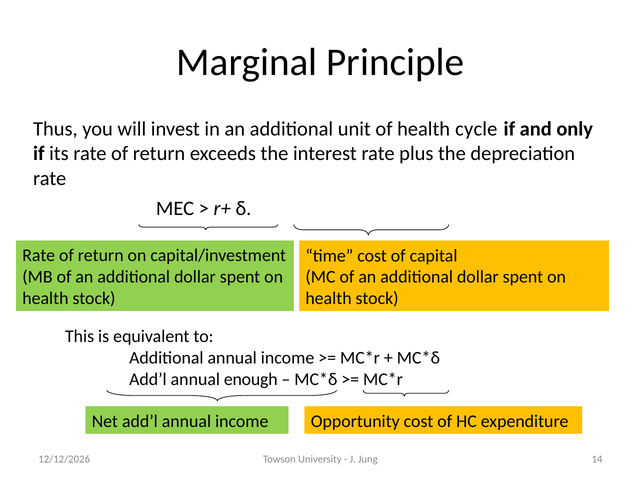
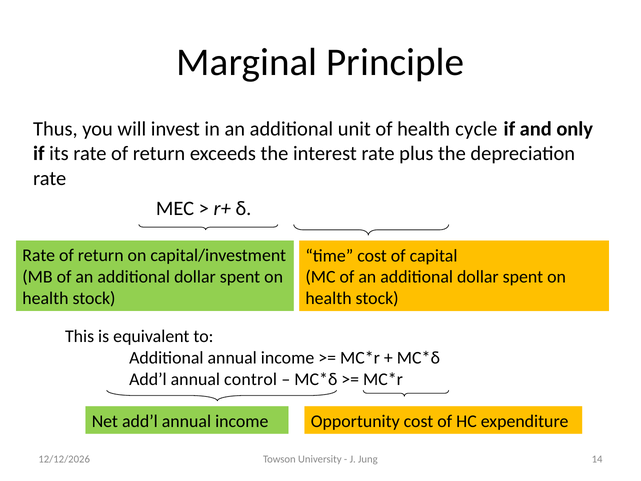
enough: enough -> control (251, 379)
